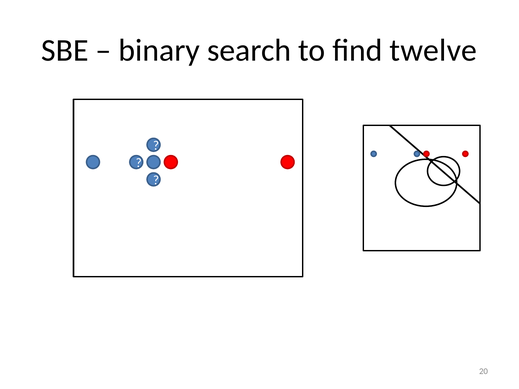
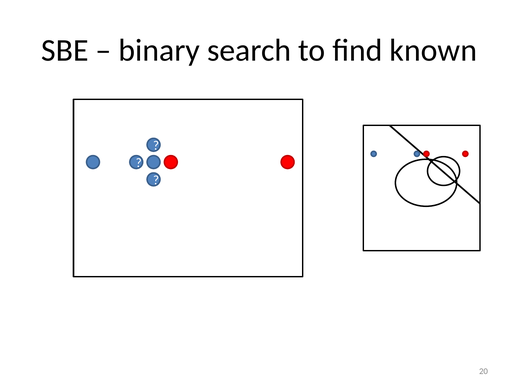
twelve: twelve -> known (433, 50)
